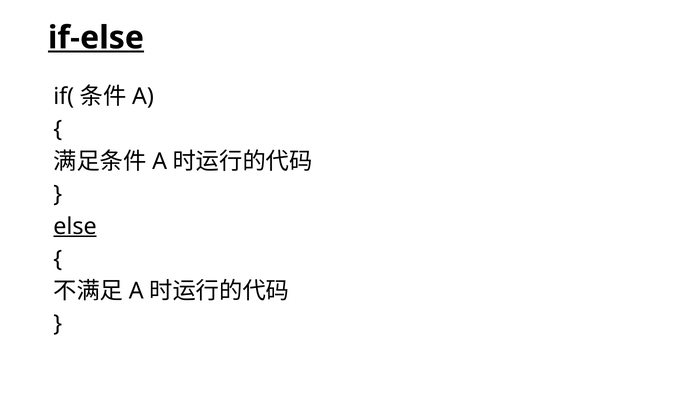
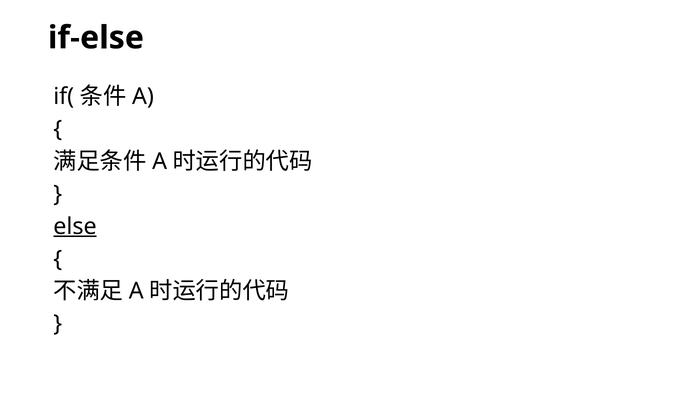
if-else underline: present -> none (96, 38)
